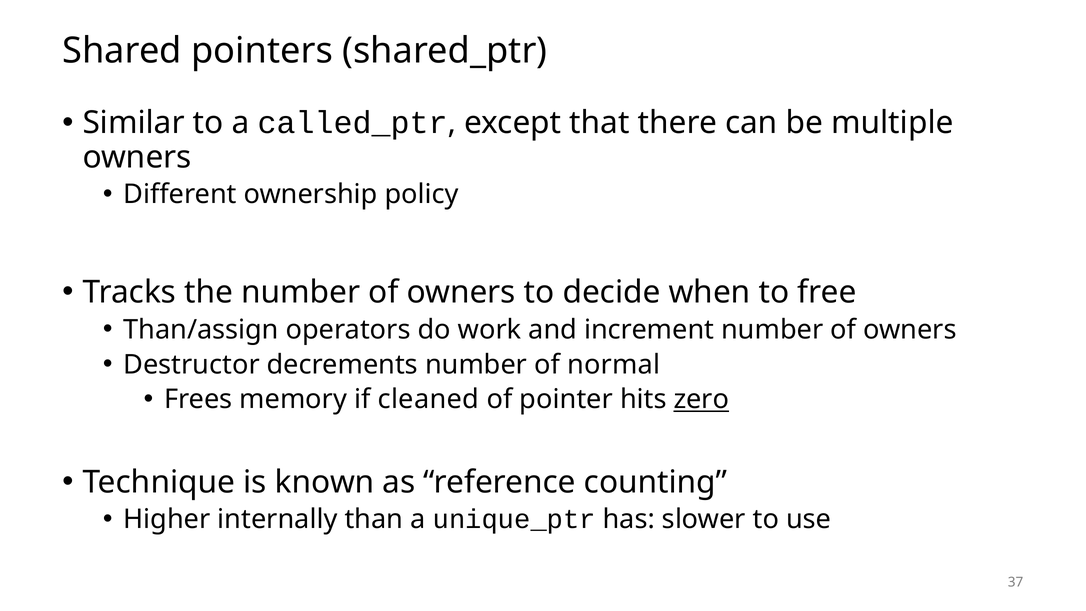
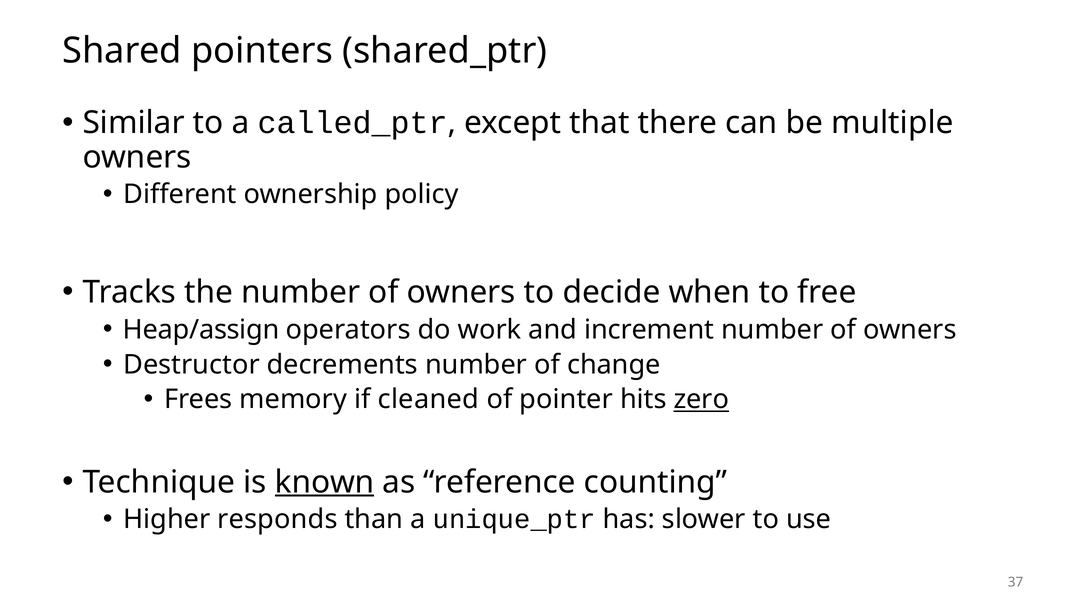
Than/assign: Than/assign -> Heap/assign (201, 330)
normal: normal -> change (614, 364)
known underline: none -> present (325, 482)
internally: internally -> responds (277, 519)
